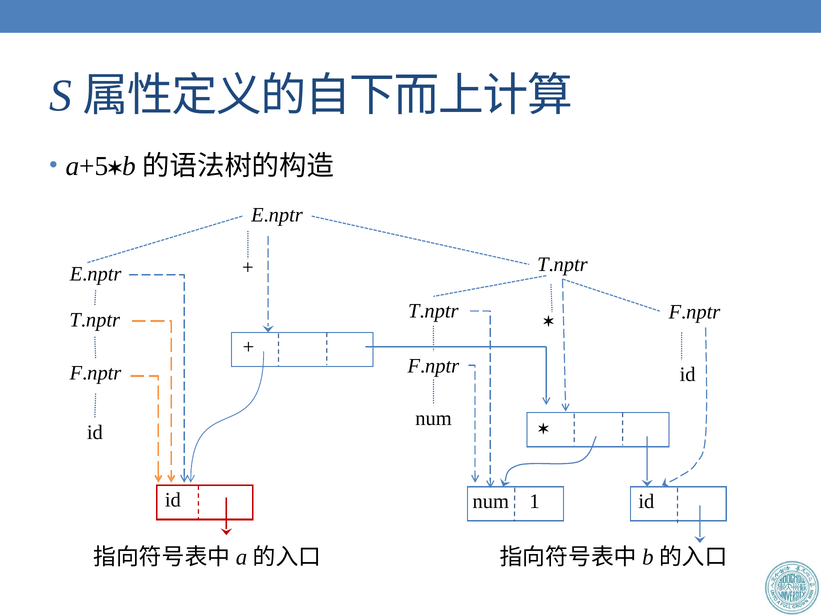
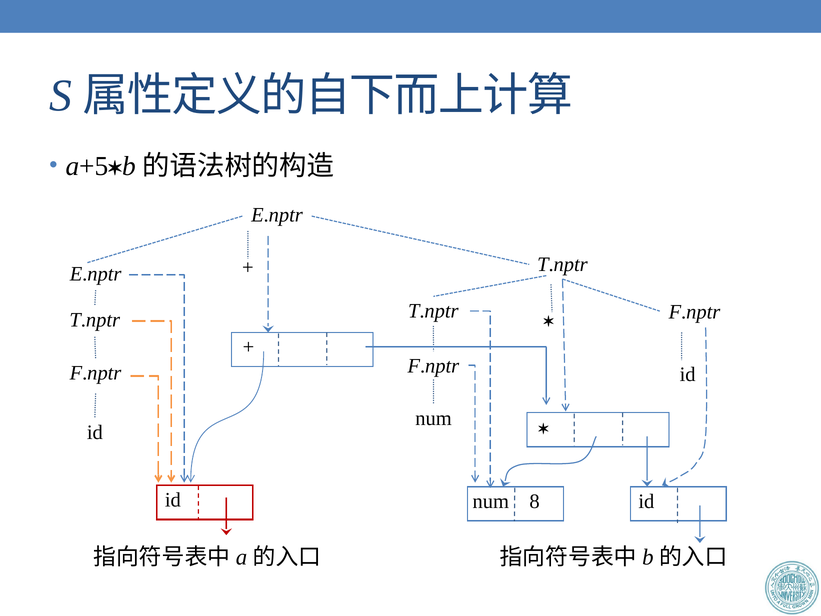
1: 1 -> 8 (535, 501)
